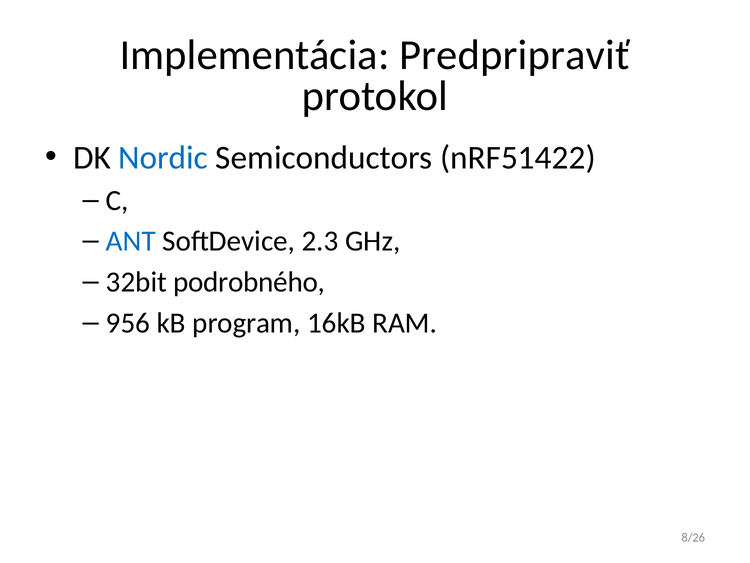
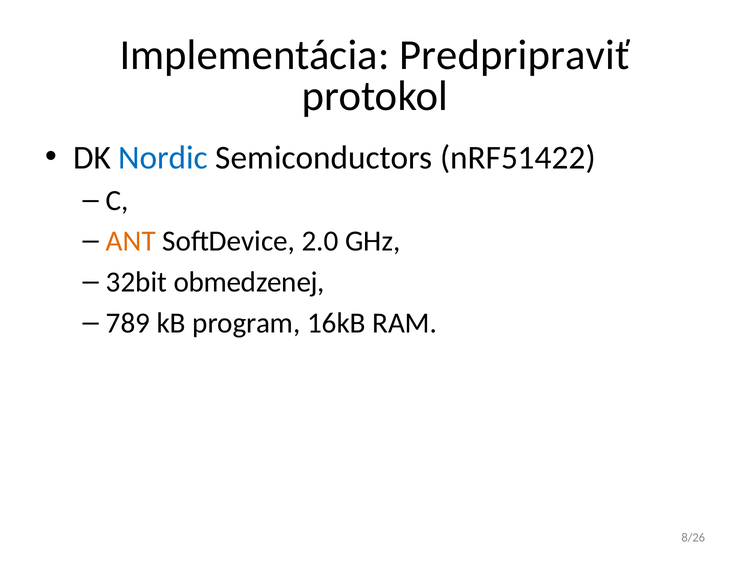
ANT colour: blue -> orange (131, 241)
2.3: 2.3 -> 2.0 (320, 241)
podrobného: podrobného -> obmedzenej (249, 282)
956: 956 -> 789 (128, 323)
